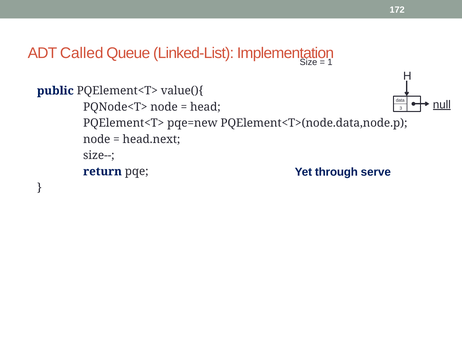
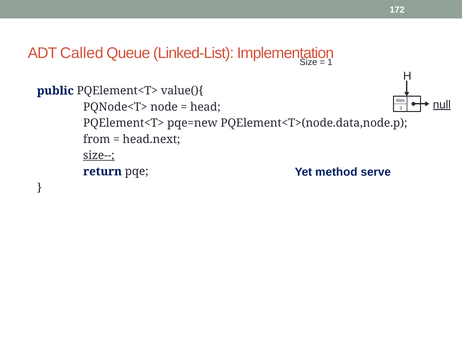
node: node -> from (97, 139)
size-- underline: none -> present (99, 156)
through: through -> method (336, 172)
